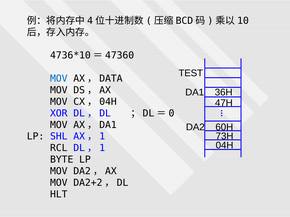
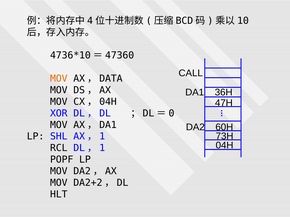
TEST: TEST -> CALL (191, 73)
MOV colour: blue -> orange (59, 79)
BYTE: BYTE -> POPF (62, 160)
